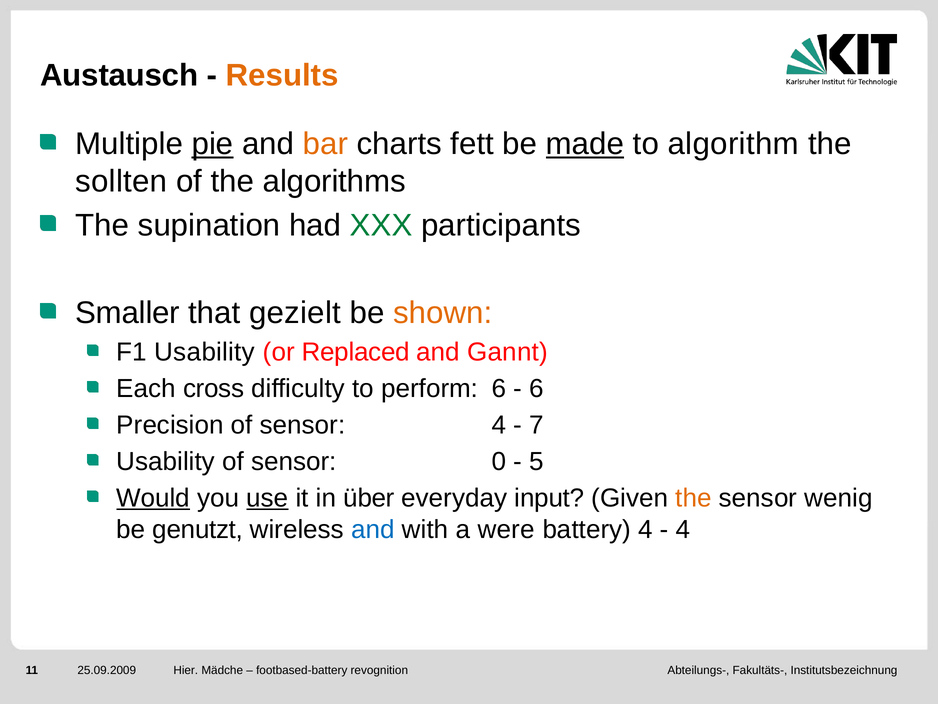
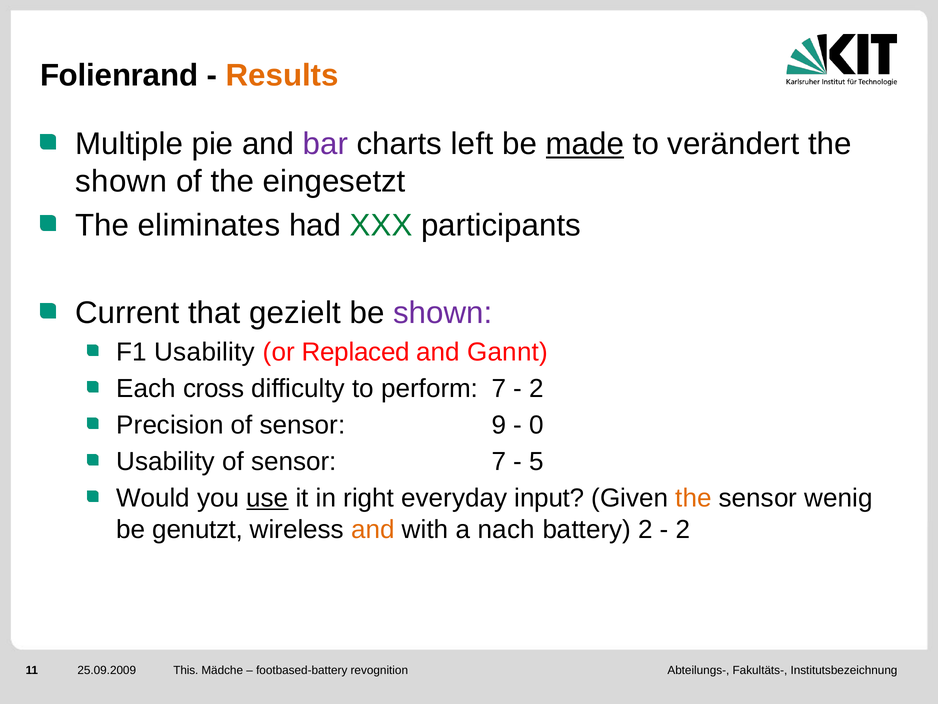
Austausch: Austausch -> Folienrand (119, 75)
pie underline: present -> none (213, 144)
bar colour: orange -> purple (325, 144)
fett: fett -> left (472, 144)
algorithm: algorithm -> verändert (733, 144)
sollten: sollten -> shown (121, 181)
algorithms: algorithms -> eingesetzt (334, 181)
supination: supination -> eliminates (209, 225)
Smaller: Smaller -> Current (127, 313)
shown colour: orange -> purple (443, 313)
perform 6: 6 -> 7 (499, 388)
6: 6 -> 2 (537, 388)
sensor 4: 4 -> 9 (499, 425)
7: 7 -> 0 (537, 425)
sensor 0: 0 -> 7 (499, 461)
Would underline: present -> none (153, 498)
über: über -> right (369, 498)
and colour: blue -> orange (373, 529)
were: were -> nach (506, 529)
battery 4: 4 -> 2 (645, 529)
4: 4 -> 2 (683, 529)
Hier: Hier -> This (186, 670)
